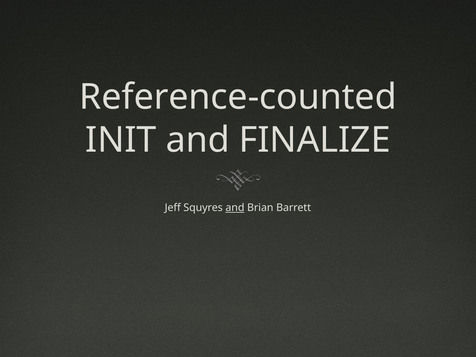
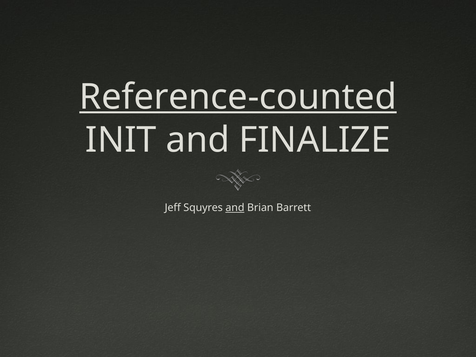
Reference-counted underline: none -> present (238, 97)
